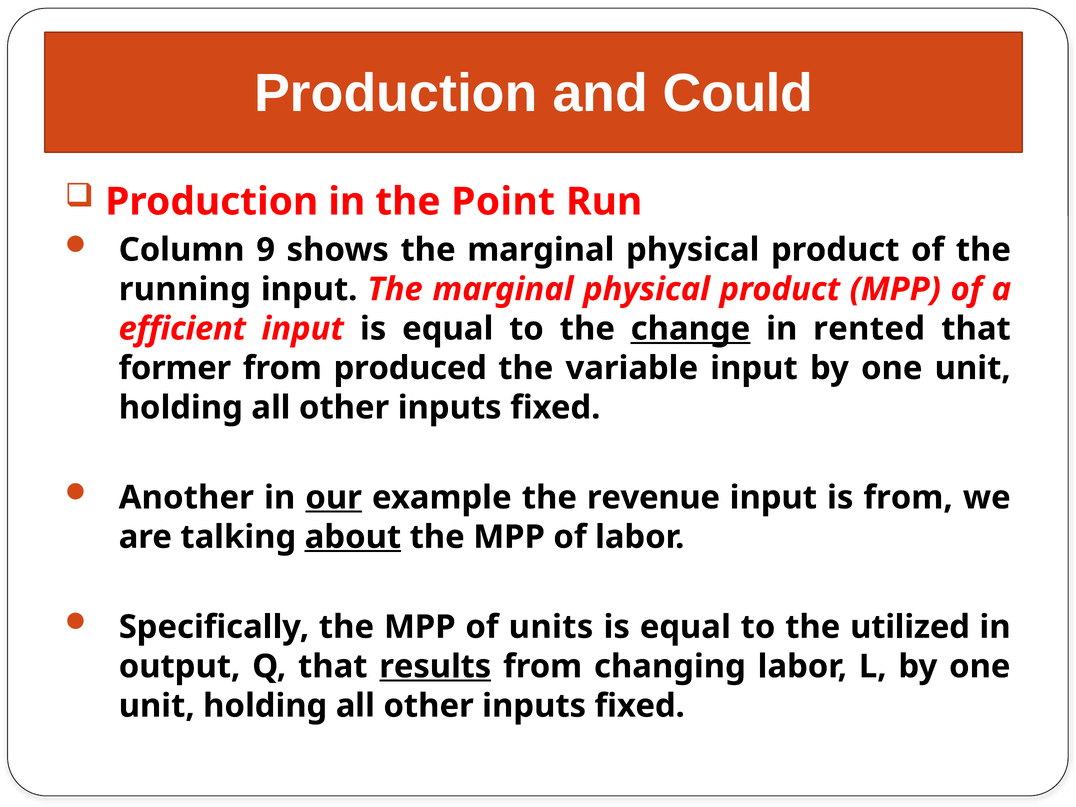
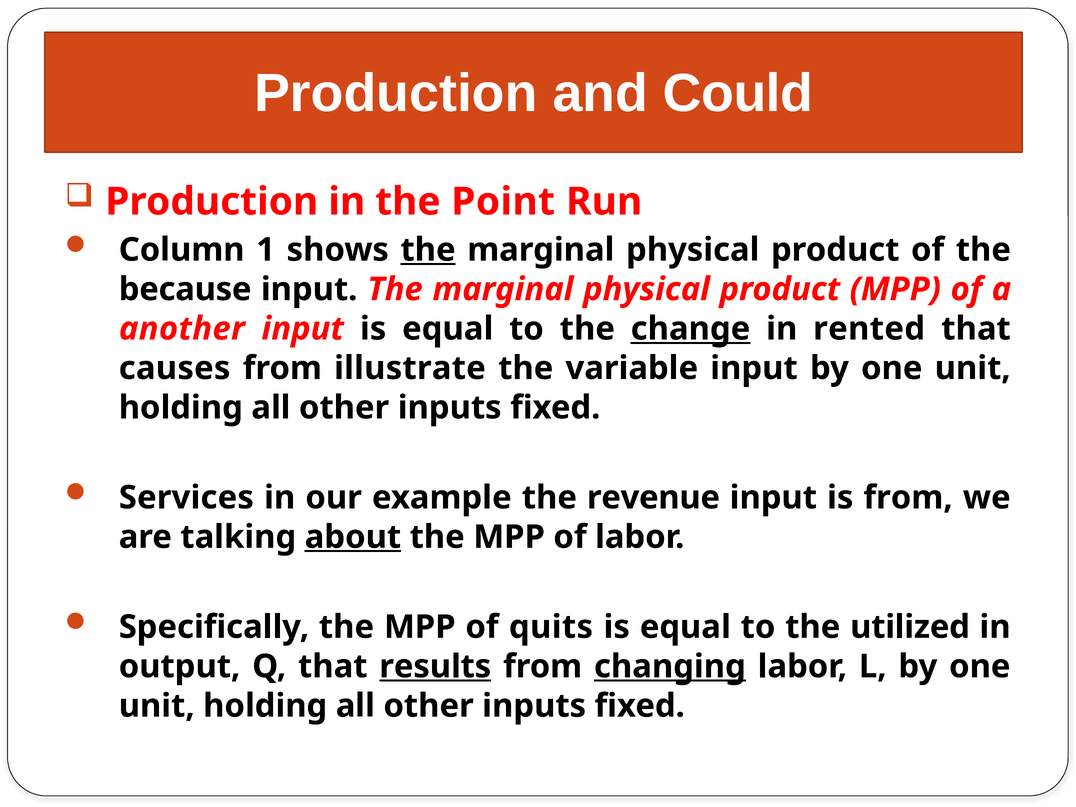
9: 9 -> 1 (266, 250)
the underline: none -> present (428, 250)
running: running -> because (185, 289)
efficient: efficient -> another (182, 329)
former: former -> causes (175, 368)
produced: produced -> illustrate (410, 368)
Another: Another -> Services (186, 498)
our underline: present -> none (334, 498)
units: units -> quits (551, 627)
changing underline: none -> present (670, 666)
